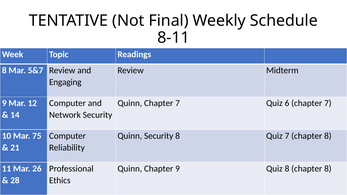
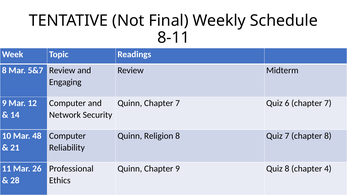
75: 75 -> 48 (37, 136)
Quinn Security: Security -> Religion (159, 136)
8 chapter 8: 8 -> 4 (328, 169)
